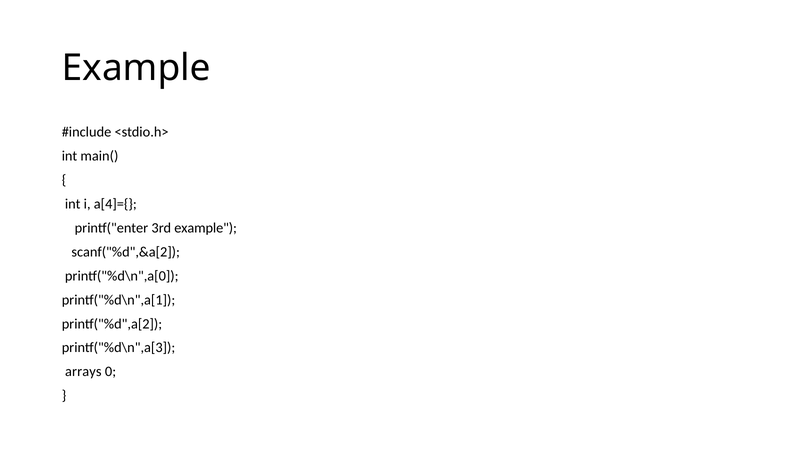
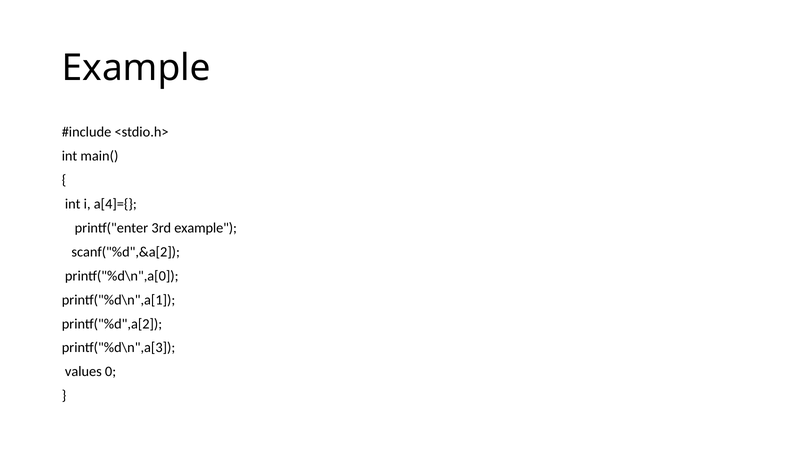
arrays: arrays -> values (83, 371)
